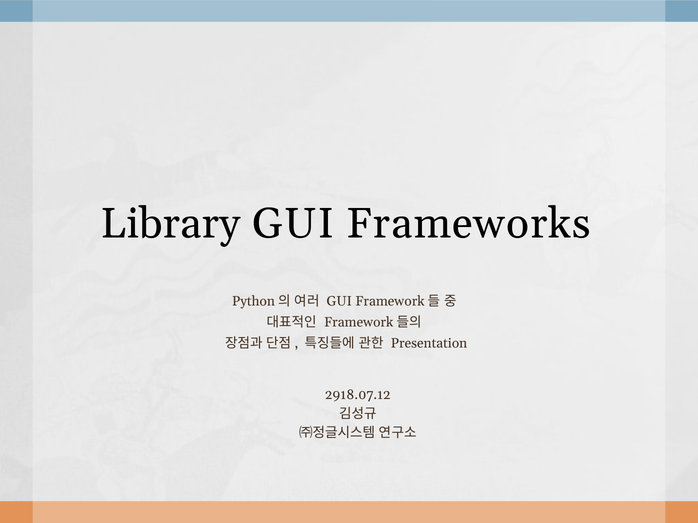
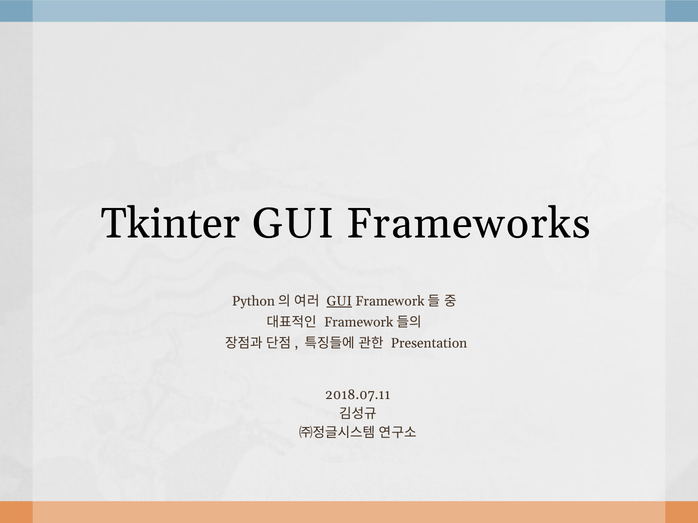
Library: Library -> Tkinter (171, 224)
GUI underline: none -> present (339, 302)
2918.07.12: 2918.07.12 -> 2018.07.11 (358, 395)
